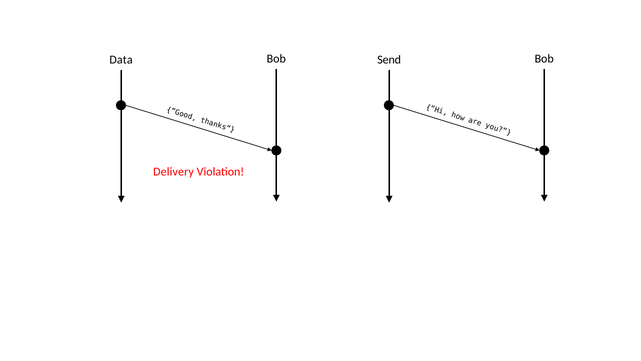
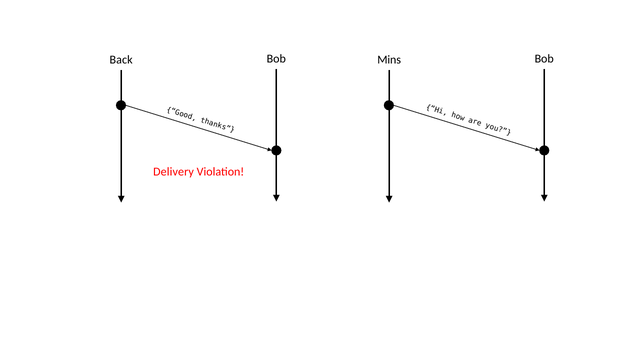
Data: Data -> Back (121, 60)
Send: Send -> Mins (389, 60)
